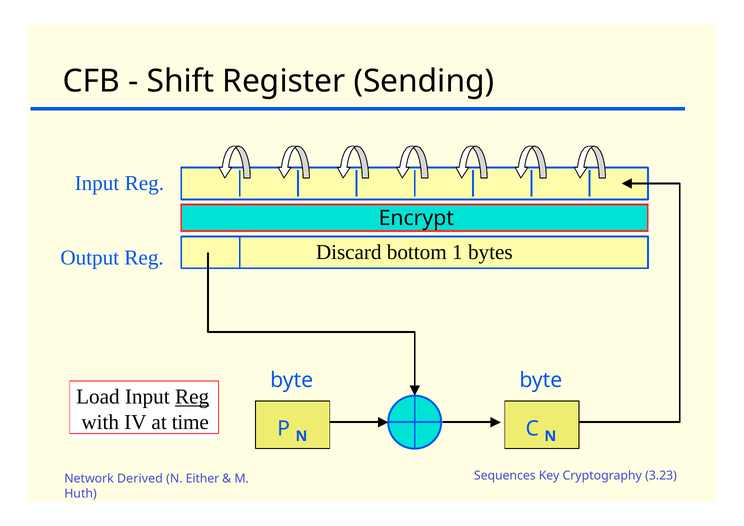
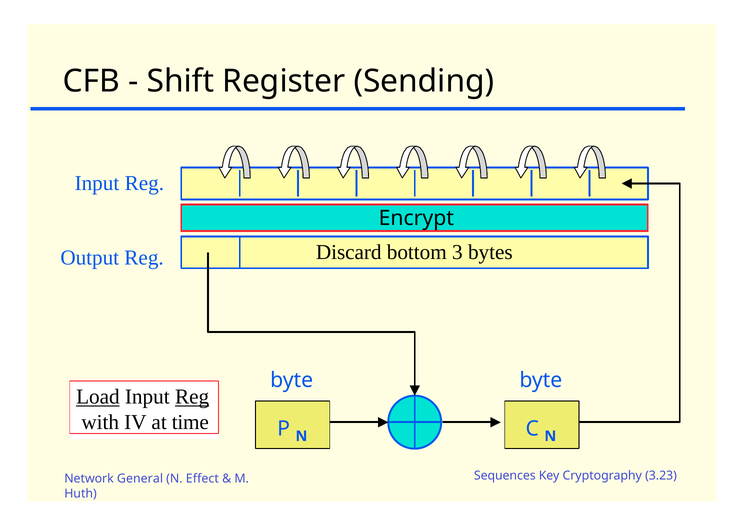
1: 1 -> 3 (457, 252)
Load underline: none -> present (98, 397)
Derived: Derived -> General (140, 479)
Either: Either -> Effect (202, 479)
